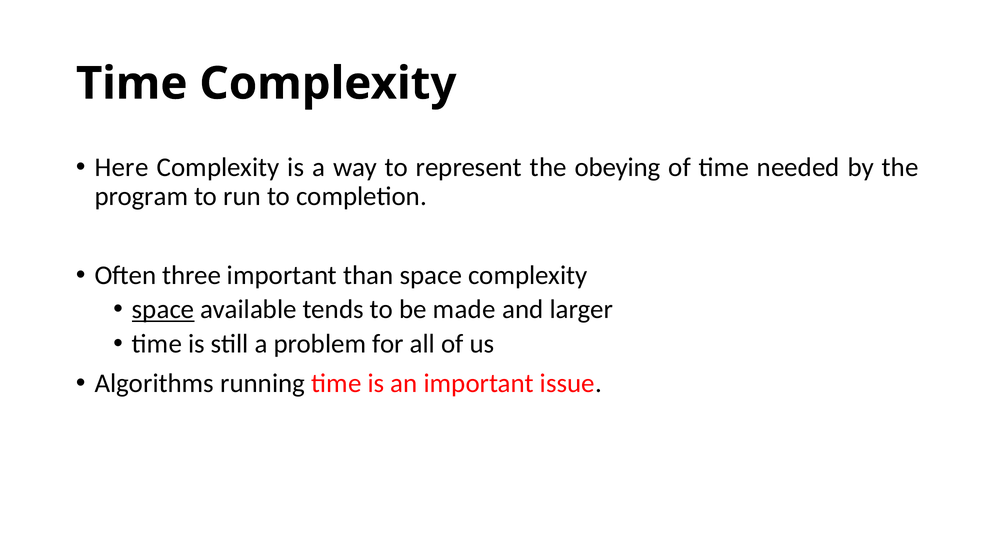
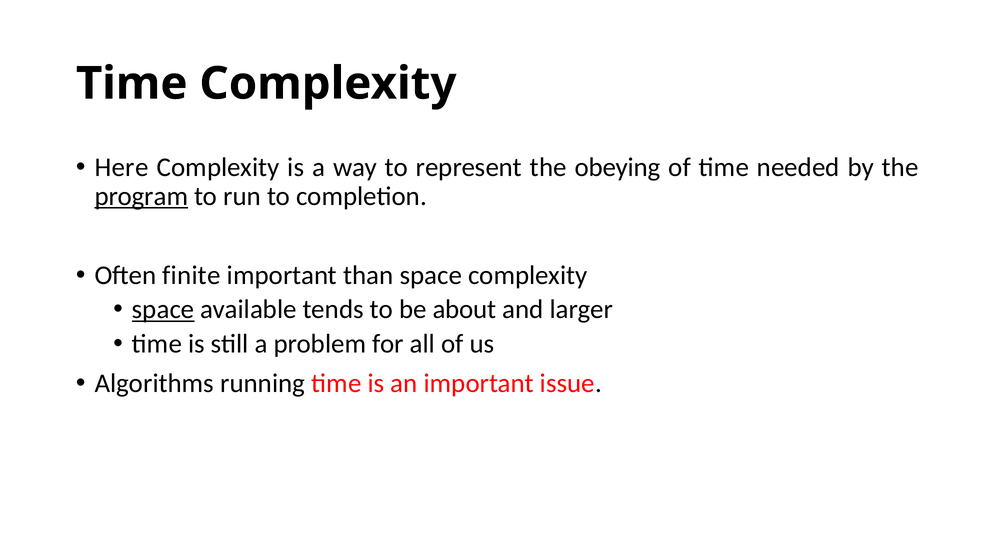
program underline: none -> present (141, 196)
three: three -> finite (191, 275)
made: made -> about (465, 310)
